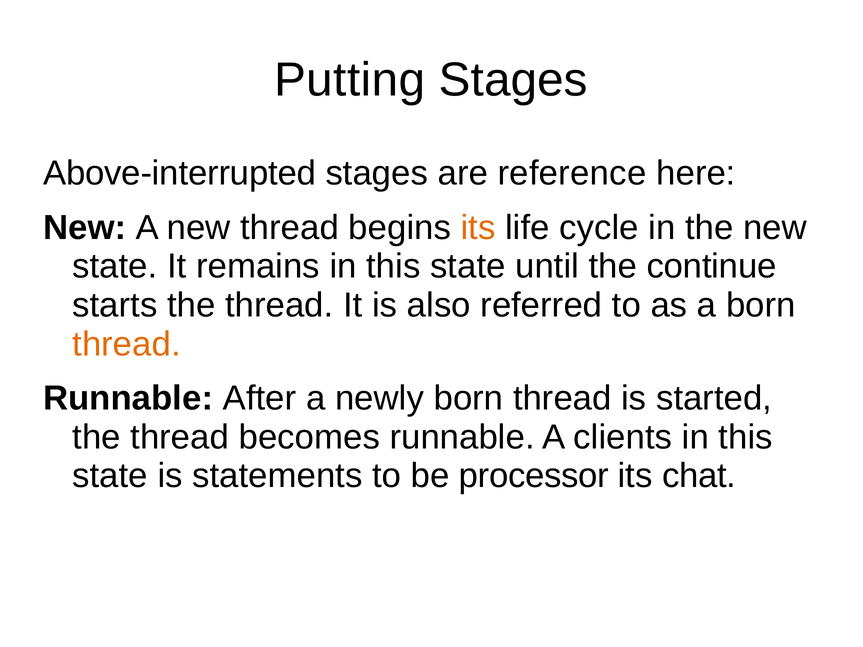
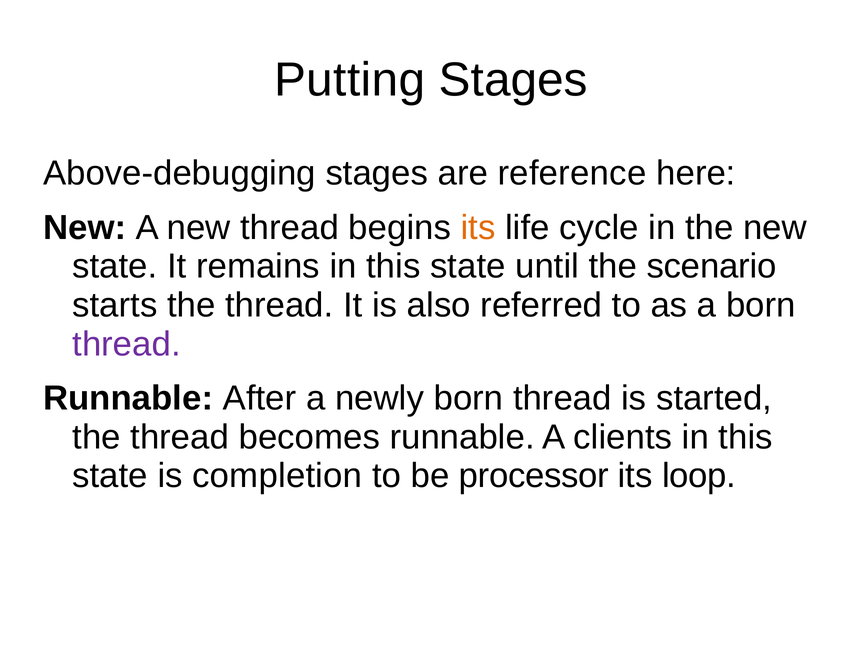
Above-interrupted: Above-interrupted -> Above-debugging (179, 173)
continue: continue -> scenario (712, 267)
thread colour: orange -> purple (127, 344)
statements: statements -> completion (277, 476)
chat: chat -> loop (699, 476)
